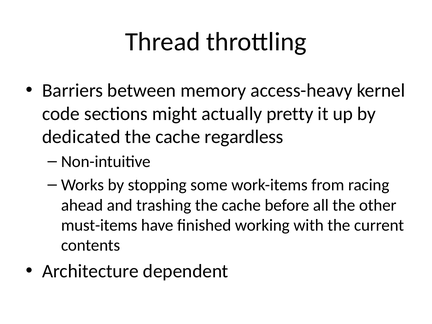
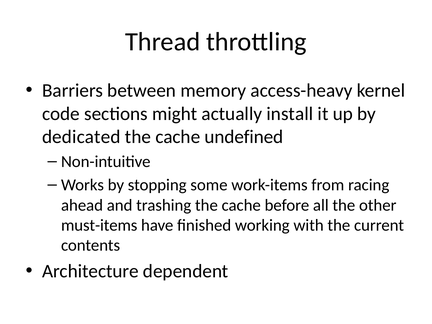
pretty: pretty -> install (290, 114)
regardless: regardless -> undefined (244, 137)
